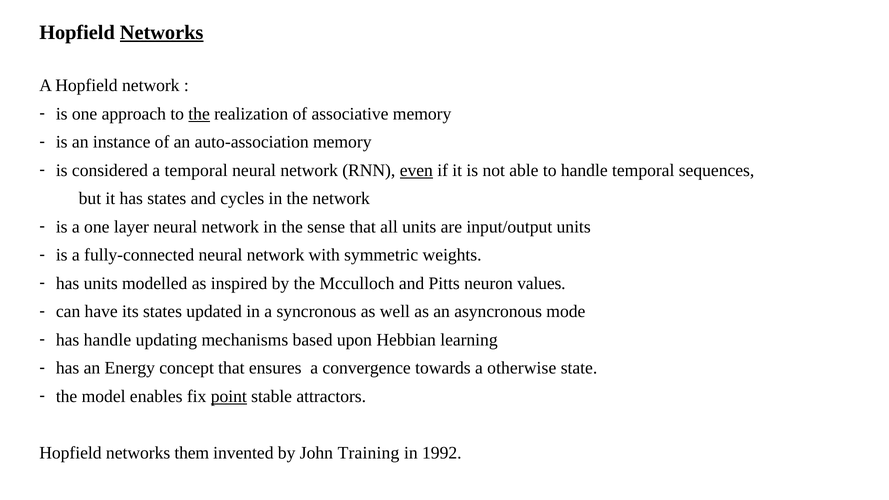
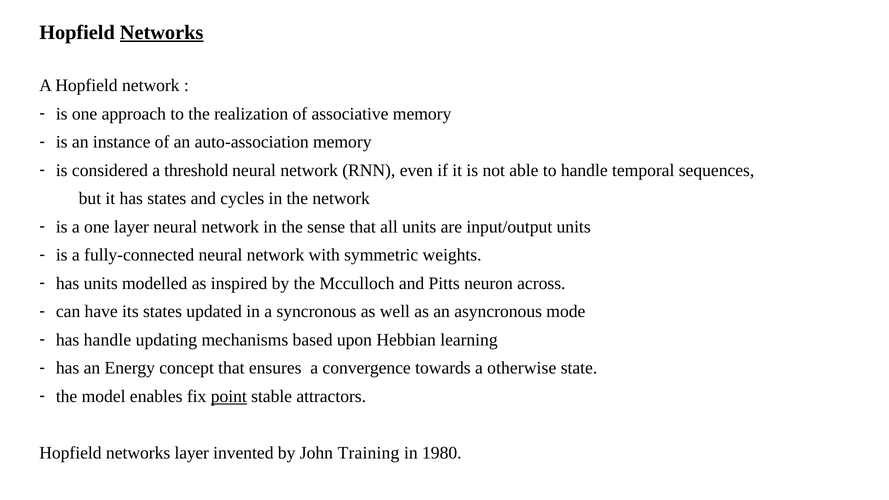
the underline: present -> none (199, 114)
a temporal: temporal -> threshold (196, 170)
even underline: present -> none (416, 170)
values: values -> across (541, 283)
networks them: them -> layer (192, 453)
1992: 1992 -> 1980 (442, 453)
